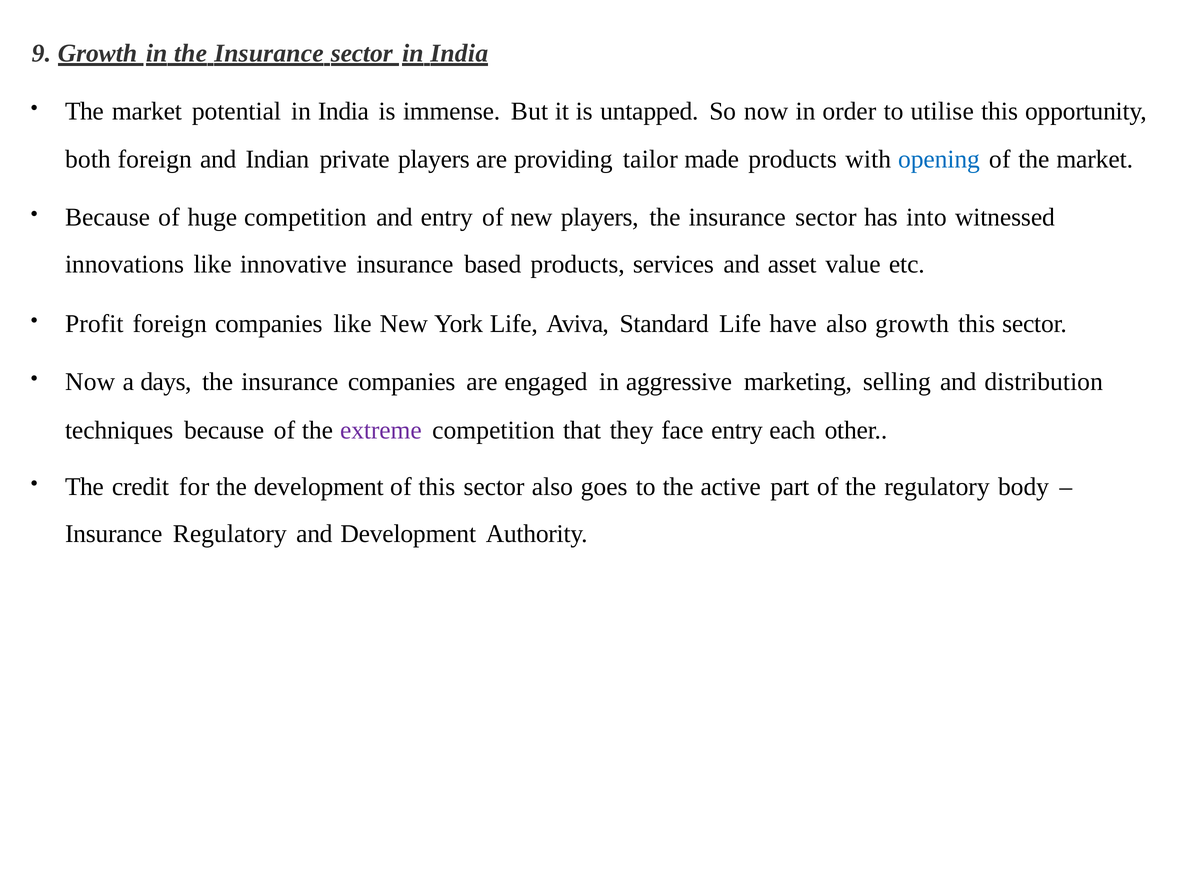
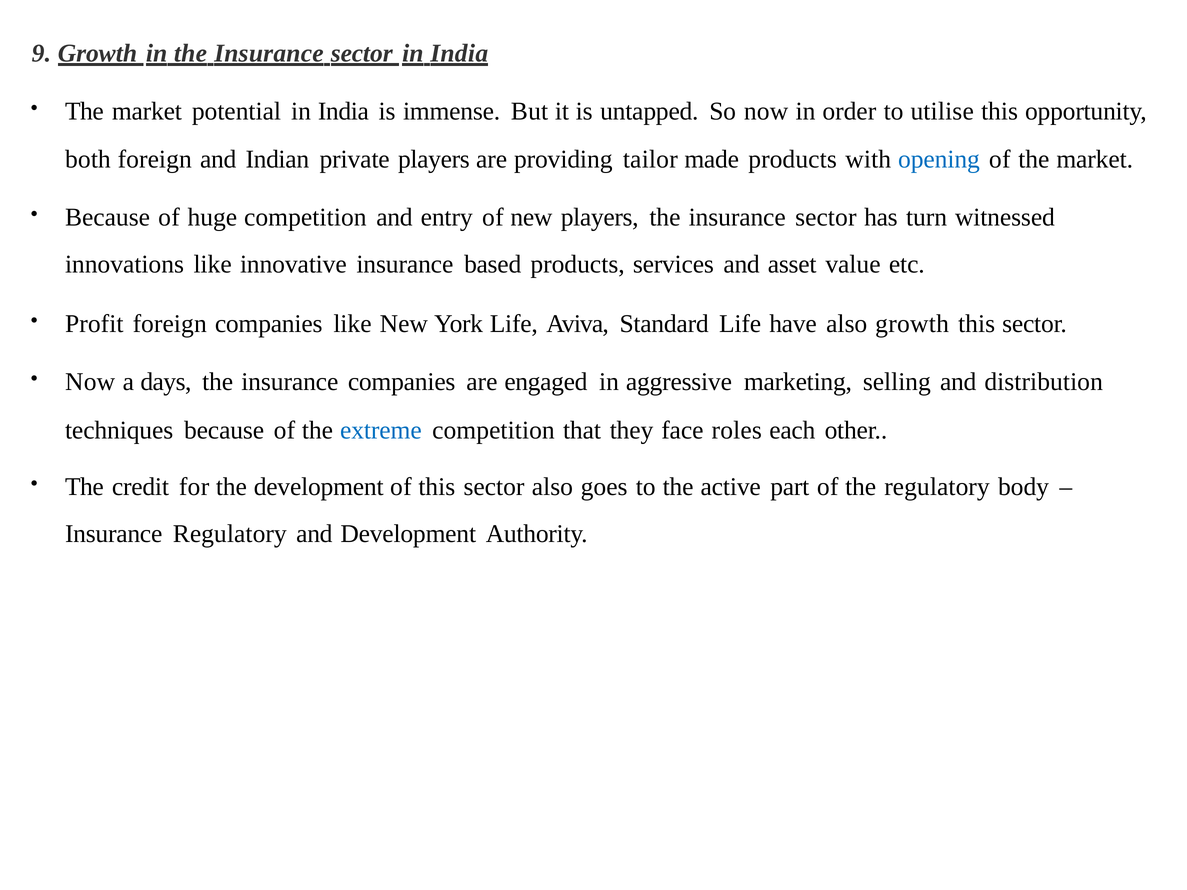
into: into -> turn (927, 218)
extreme colour: purple -> blue (381, 430)
face entry: entry -> roles (737, 430)
